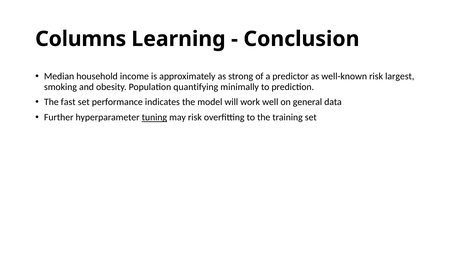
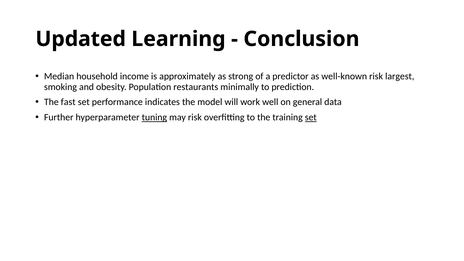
Columns: Columns -> Updated (81, 39)
quantifying: quantifying -> restaurants (196, 87)
set underline: none -> present (311, 117)
